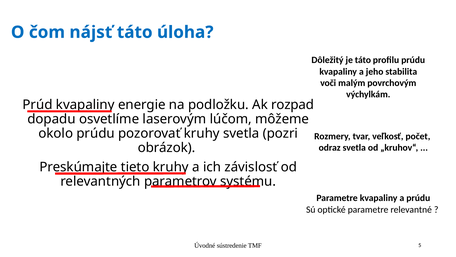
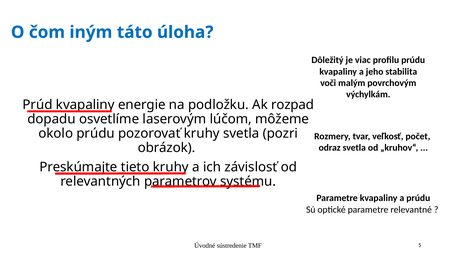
nájsť: nájsť -> iným (91, 32)
je táto: táto -> viac (363, 60)
